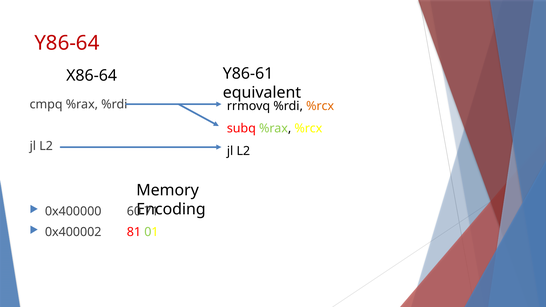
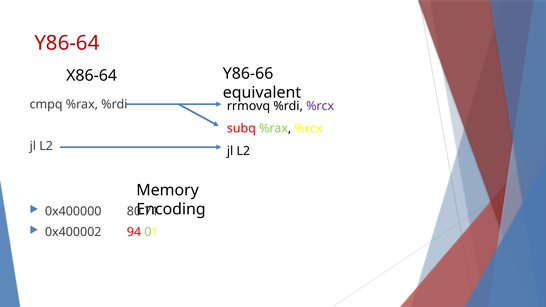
Y86-61: Y86-61 -> Y86-66 (248, 73)
%rcx colour: orange -> purple (320, 106)
60: 60 -> 80 (134, 211)
81: 81 -> 94 (134, 232)
